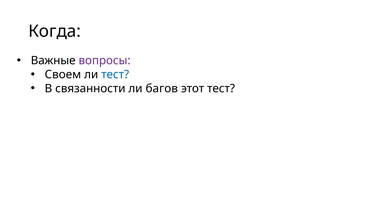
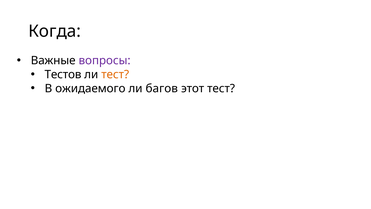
Своем: Своем -> Тестов (63, 74)
тест colour: blue -> orange (115, 74)
связанности: связанности -> ожидаемого (90, 88)
